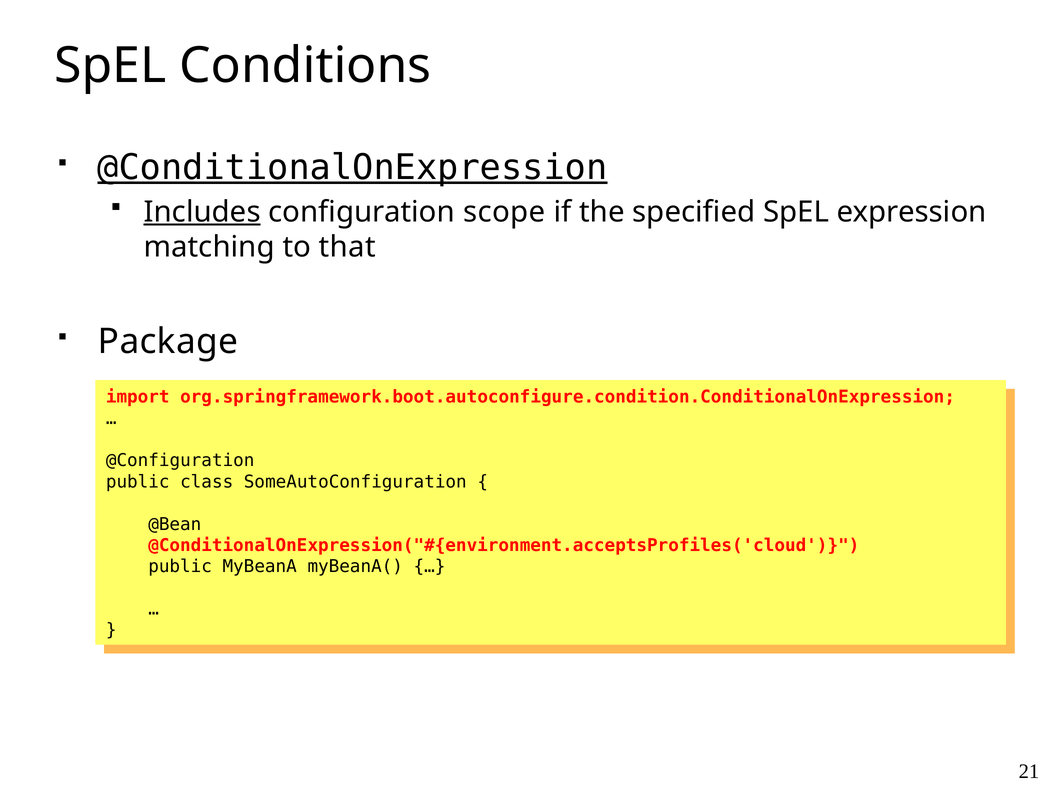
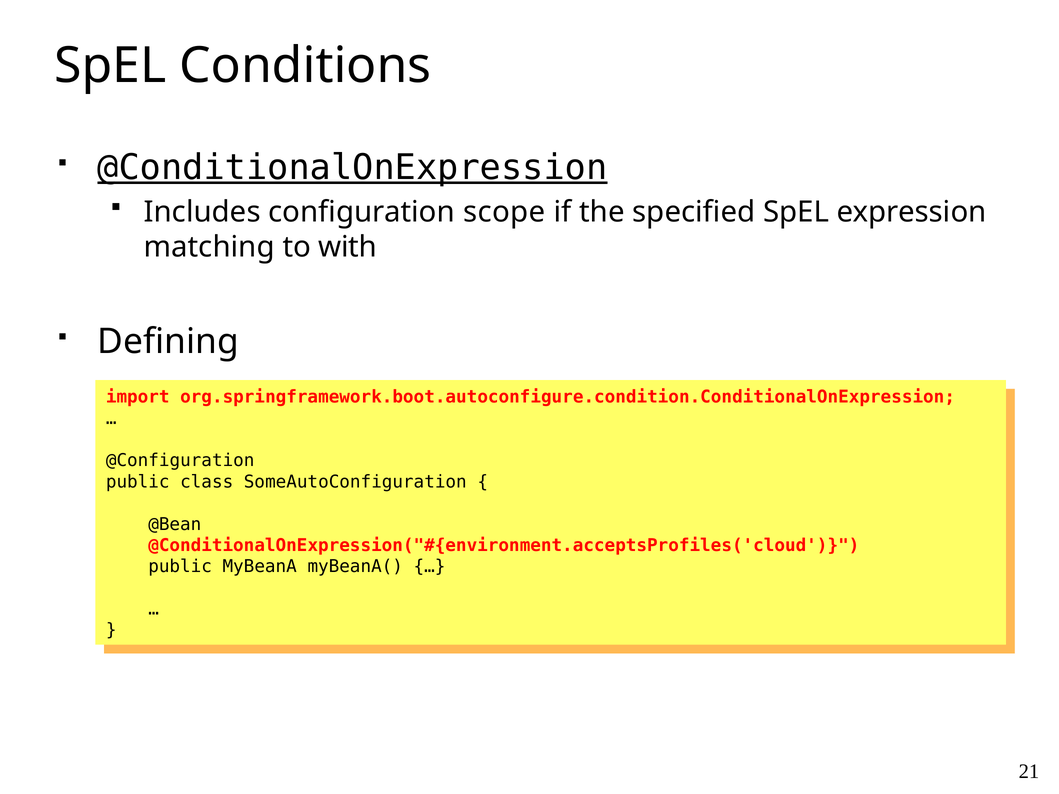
Includes underline: present -> none (202, 212)
that: that -> with (348, 247)
Package: Package -> Defining (168, 342)
